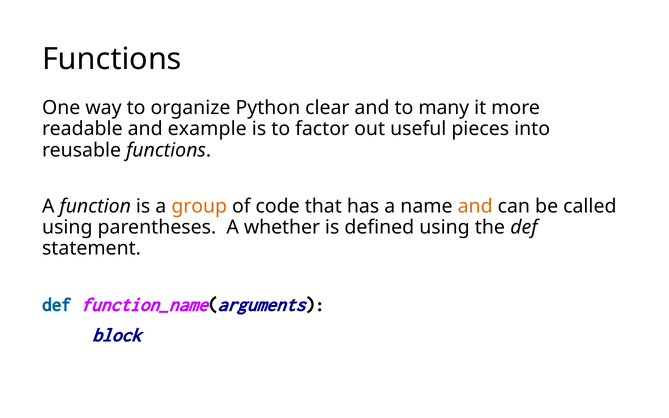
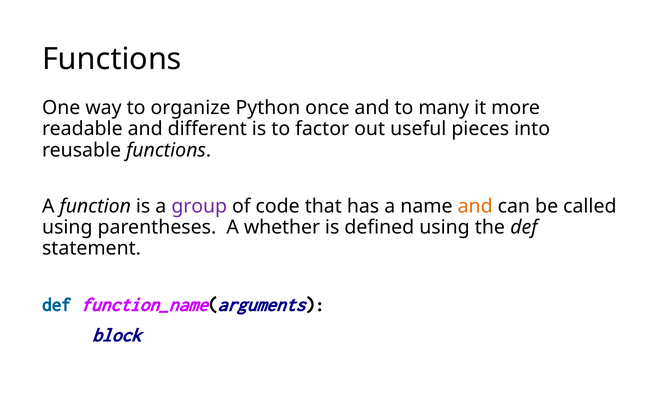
clear: clear -> once (327, 108)
example: example -> different (207, 129)
group colour: orange -> purple (199, 206)
